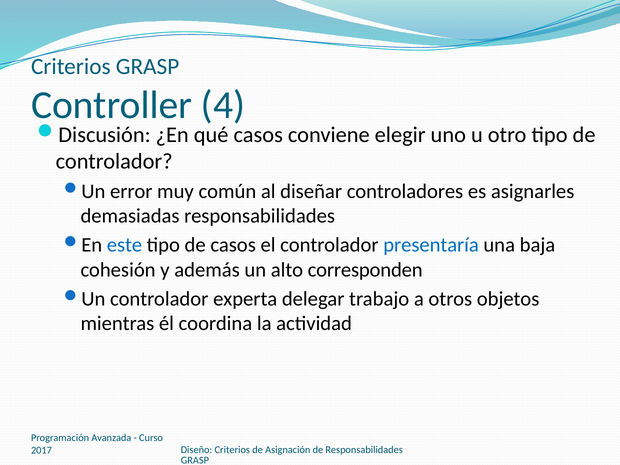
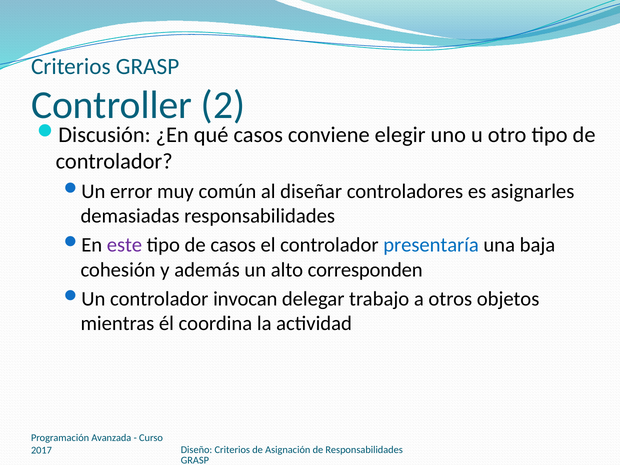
4: 4 -> 2 (223, 105)
este colour: blue -> purple (124, 245)
experta: experta -> invocan (245, 299)
